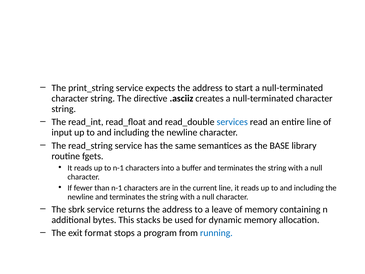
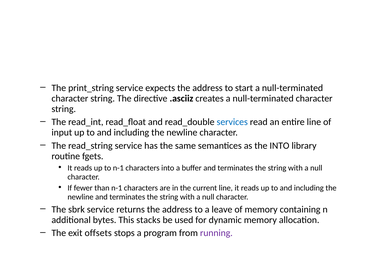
the BASE: BASE -> INTO (279, 145)
format: format -> offsets (98, 233)
running colour: blue -> purple (216, 233)
